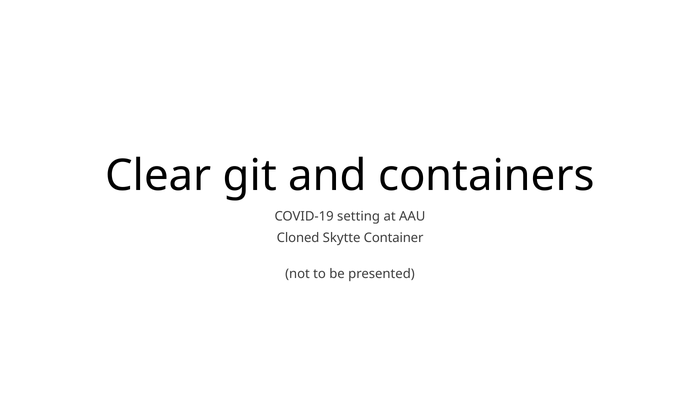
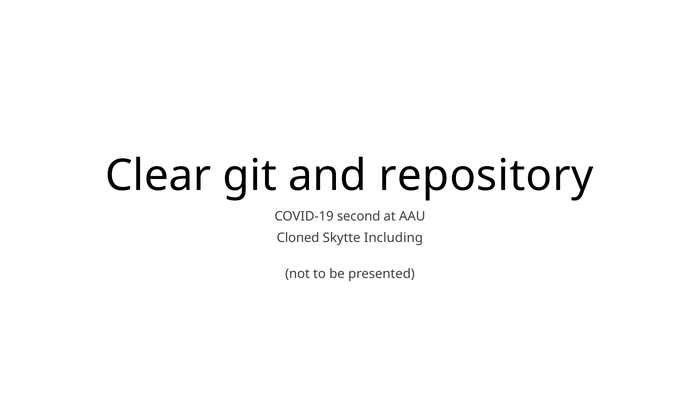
containers: containers -> repository (486, 176)
setting: setting -> second (359, 216)
Container: Container -> Including (393, 238)
